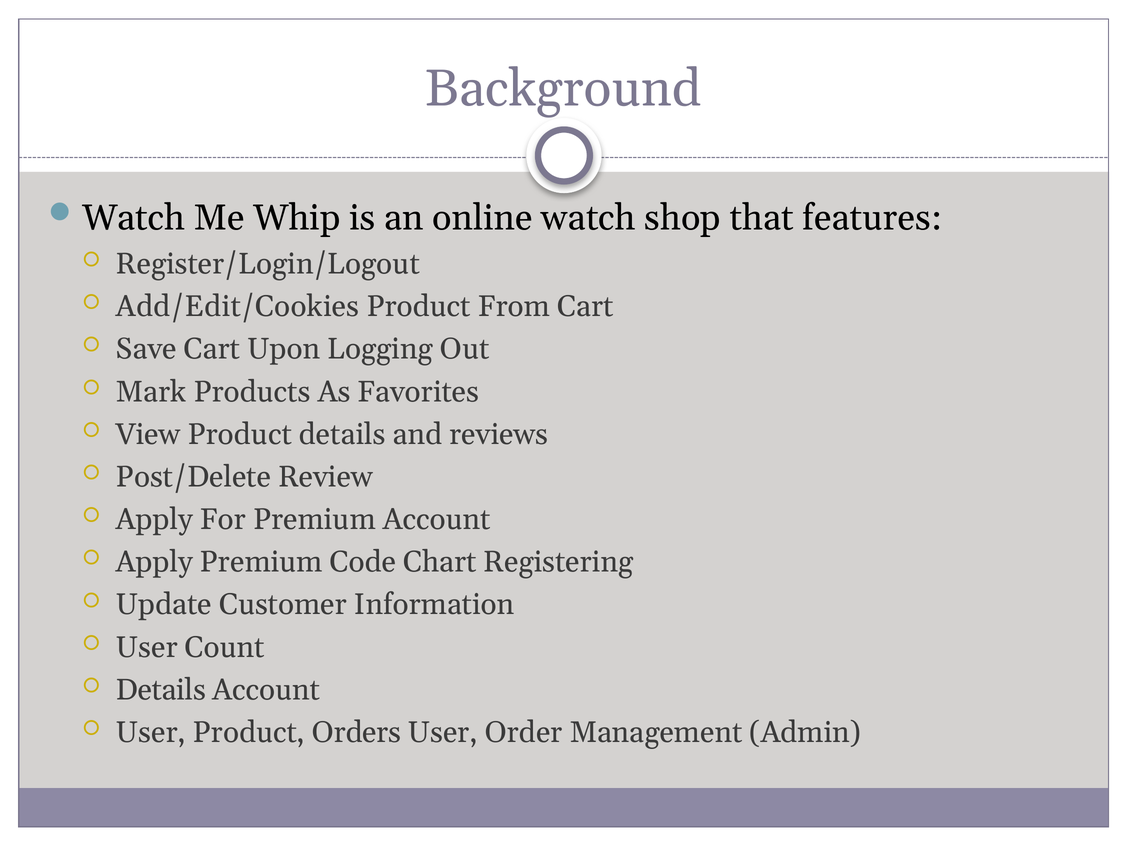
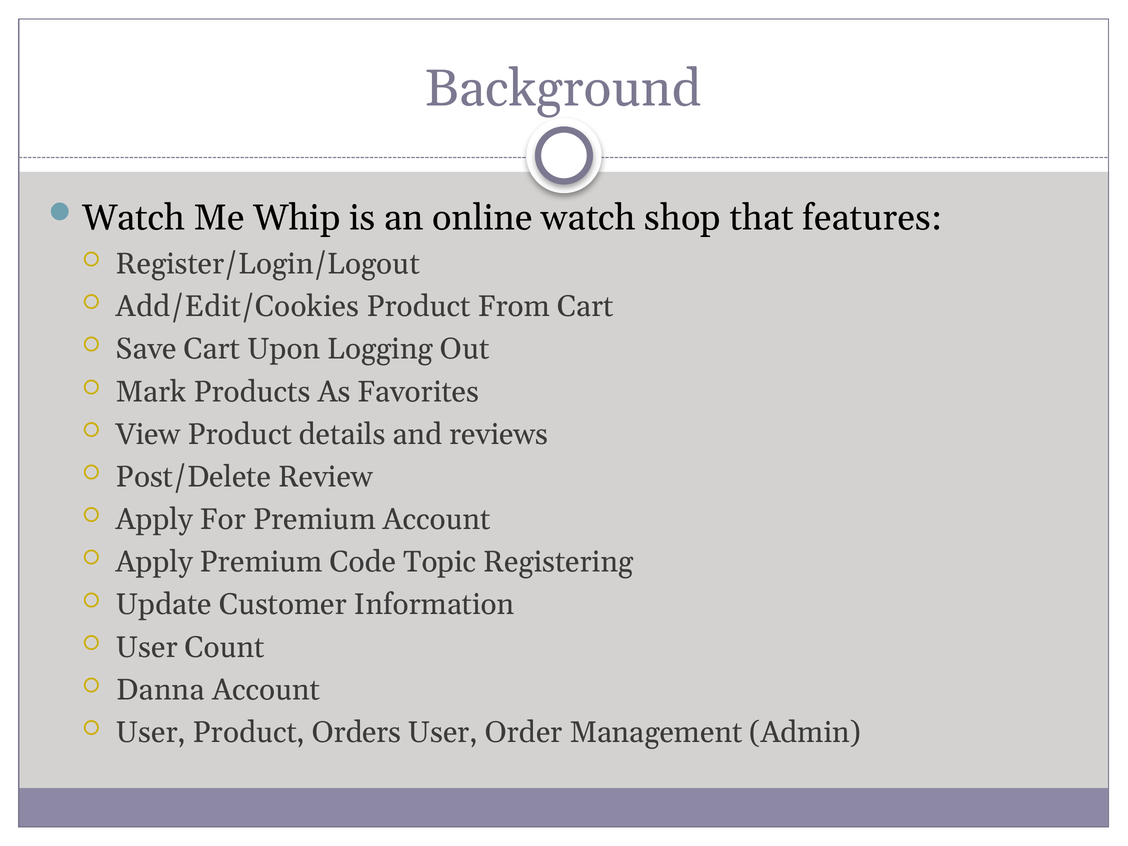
Chart: Chart -> Topic (440, 562)
Details: Details -> Danna (160, 690)
